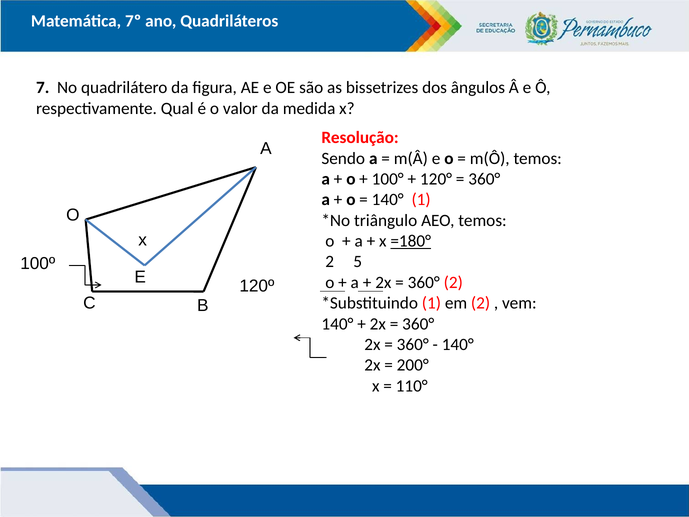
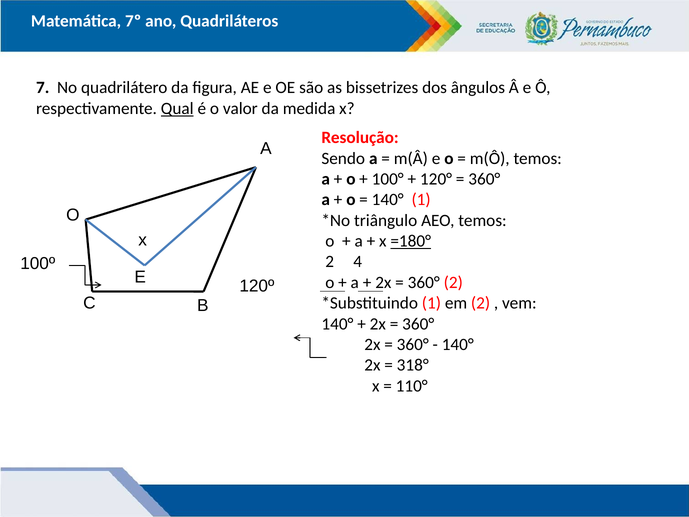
Qual underline: none -> present (177, 108)
5: 5 -> 4 (358, 262)
200°: 200° -> 318° (413, 365)
